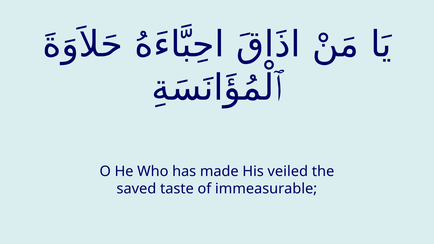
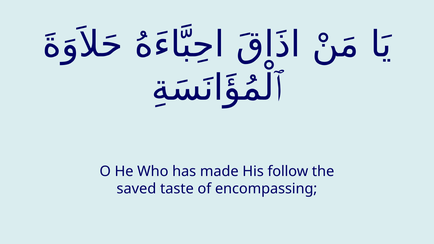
veiled: veiled -> follow (288, 171)
immeasurable: immeasurable -> encompassing (266, 189)
